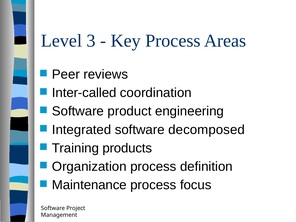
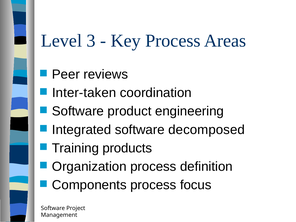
Inter-called: Inter-called -> Inter-taken (84, 93)
Maintenance: Maintenance -> Components (89, 185)
